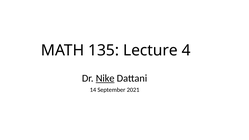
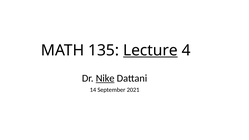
Lecture underline: none -> present (150, 50)
